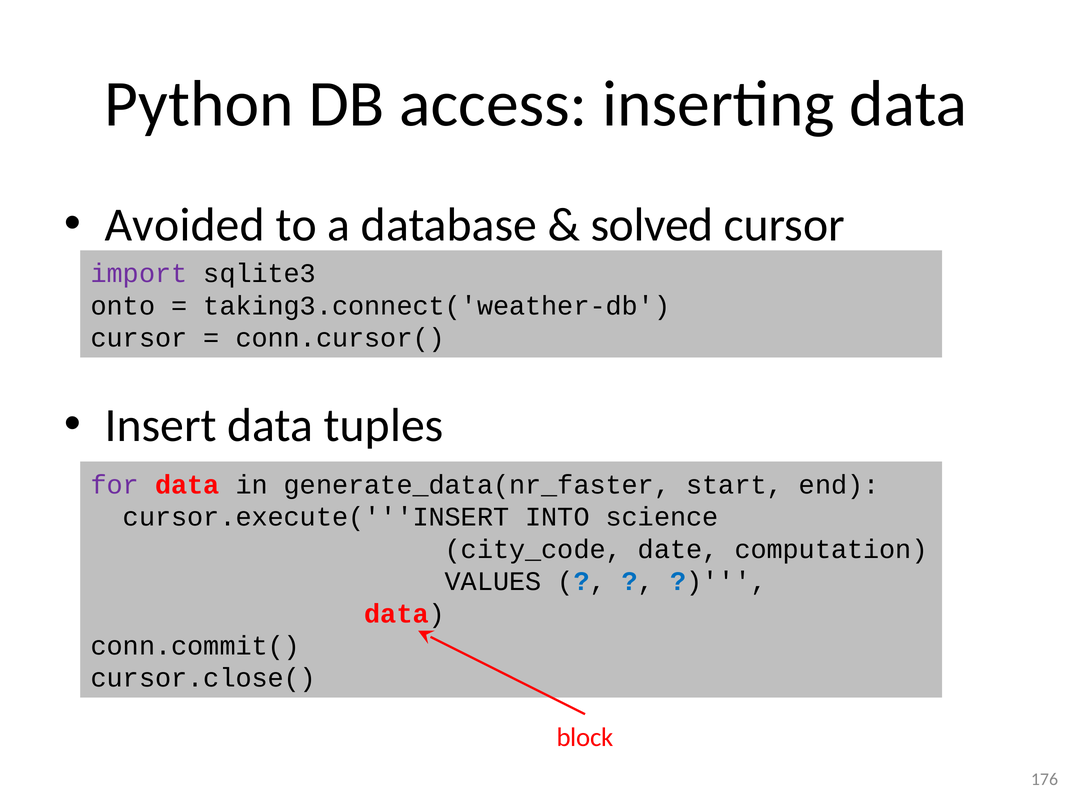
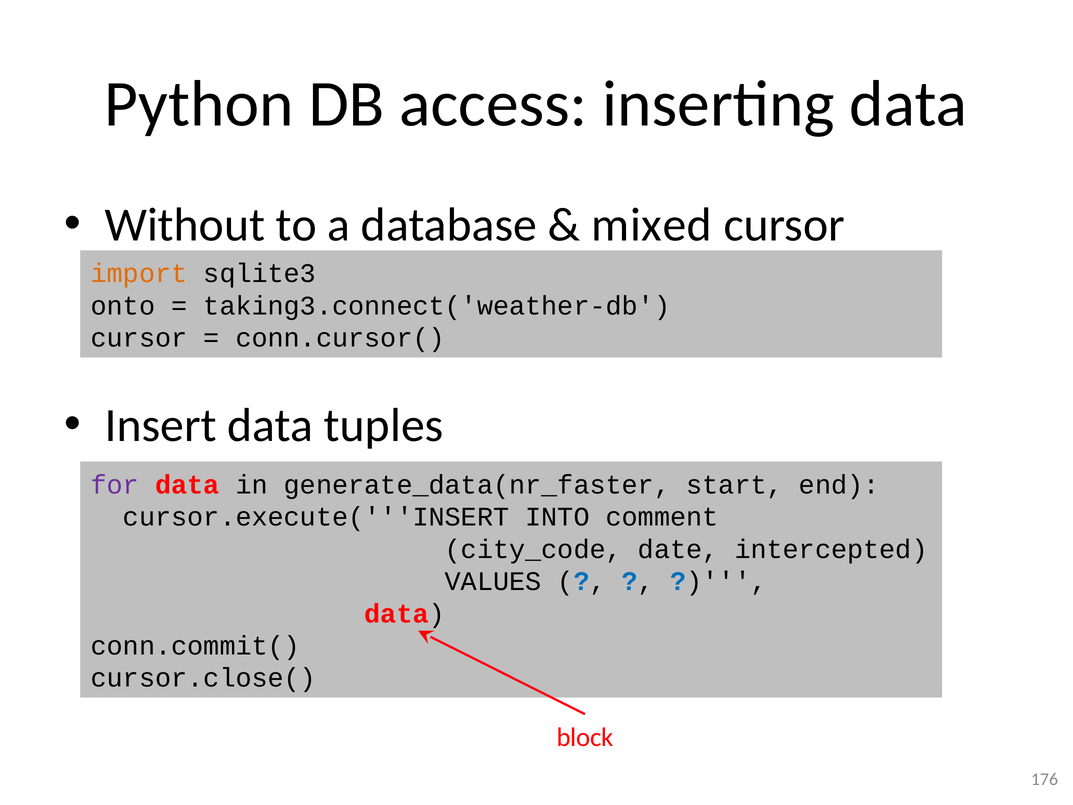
Avoided: Avoided -> Without (185, 225)
solved: solved -> mixed (652, 225)
import colour: purple -> orange (139, 274)
science: science -> comment (662, 517)
computation: computation -> intercepted (831, 549)
